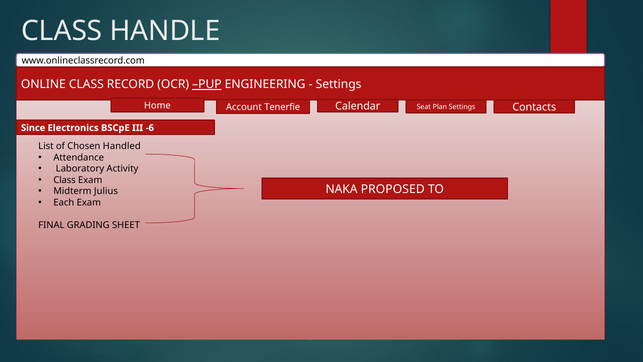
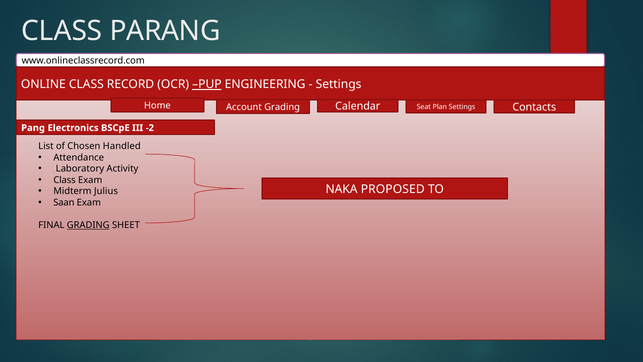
HANDLE: HANDLE -> PARANG (165, 31)
Account Tenerfie: Tenerfie -> Grading (282, 107)
Since: Since -> Pang (33, 128)
-6: -6 -> -2 (150, 128)
Each: Each -> Saan (64, 202)
GRADING underline: none -> present (88, 225)
